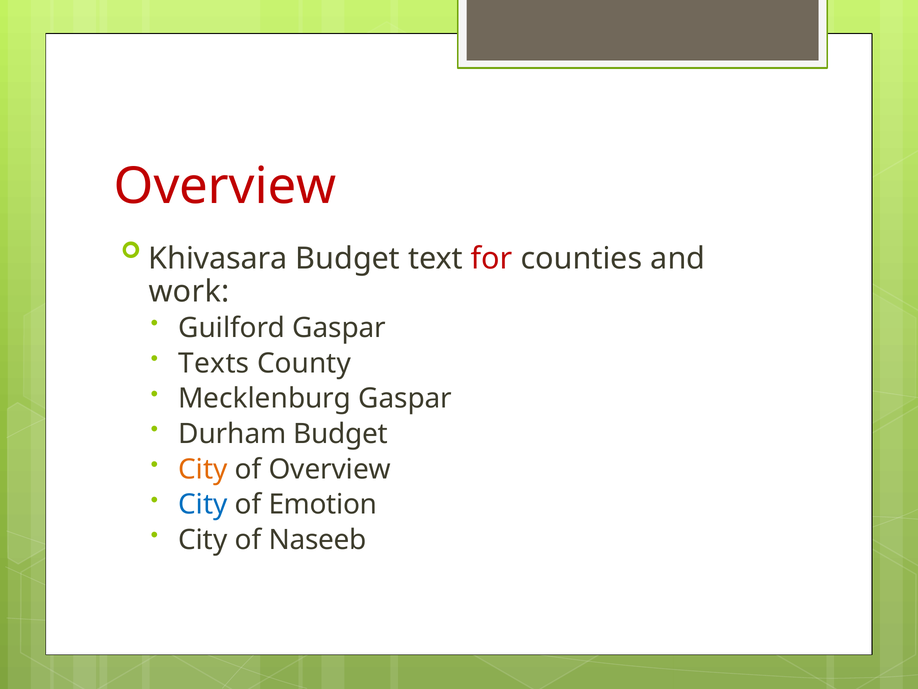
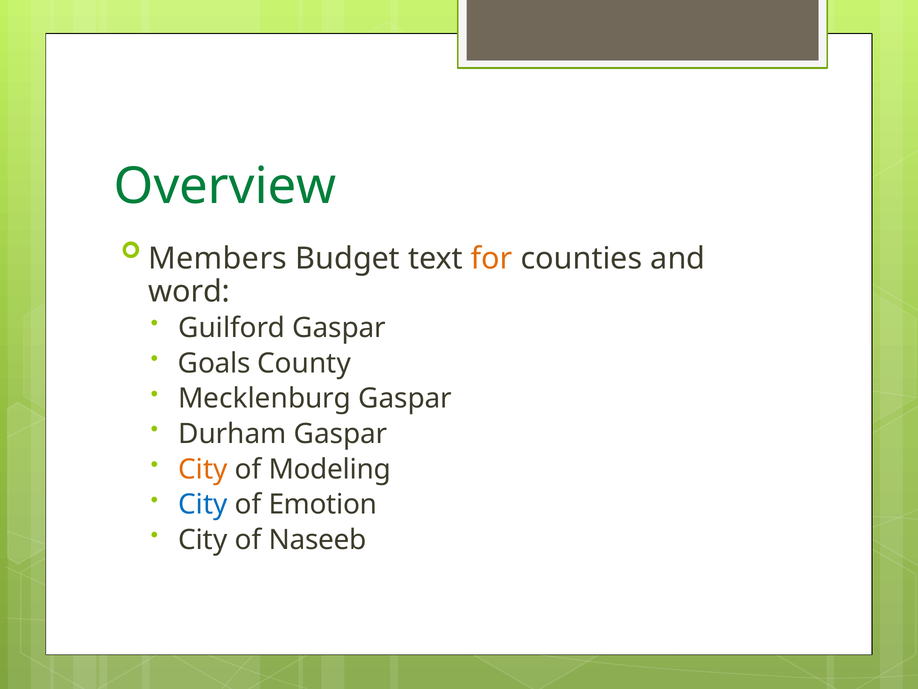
Overview colour: red -> green (225, 186)
Khivasara: Khivasara -> Members (218, 258)
for colour: red -> orange (492, 258)
work: work -> word (189, 291)
Texts: Texts -> Goals (214, 363)
Durham Budget: Budget -> Gaspar (341, 434)
of Overview: Overview -> Modeling (330, 469)
